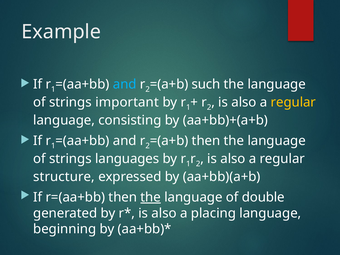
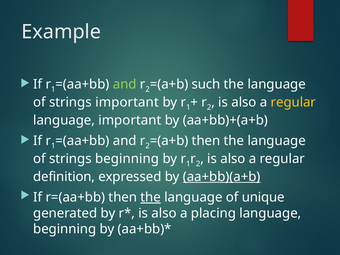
and colour: light blue -> light green (125, 84)
language consisting: consisting -> important (130, 120)
strings languages: languages -> beginning (127, 159)
structure: structure -> definition (64, 177)
aa+bb)(a+b underline: none -> present (222, 177)
double: double -> unique (263, 197)
